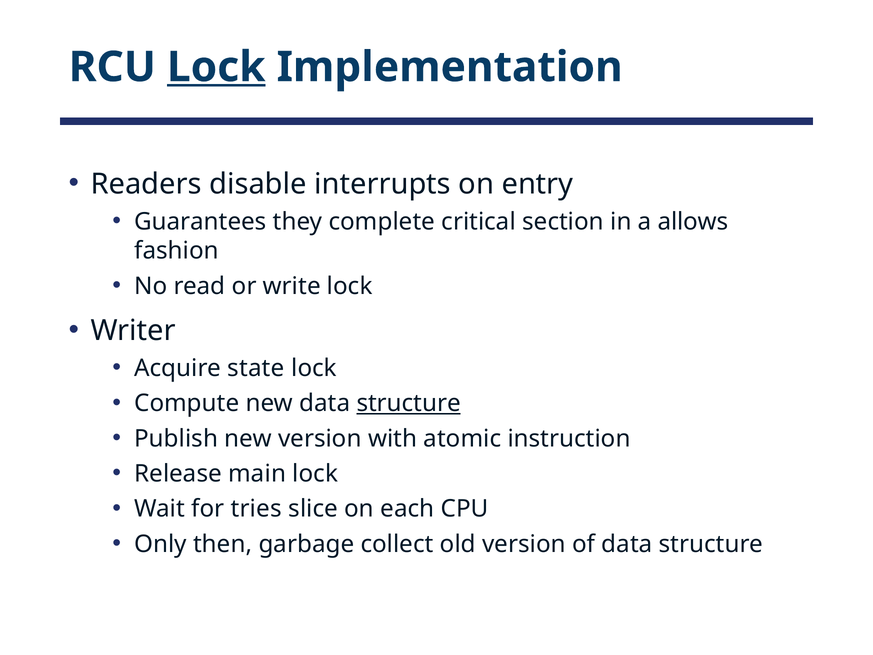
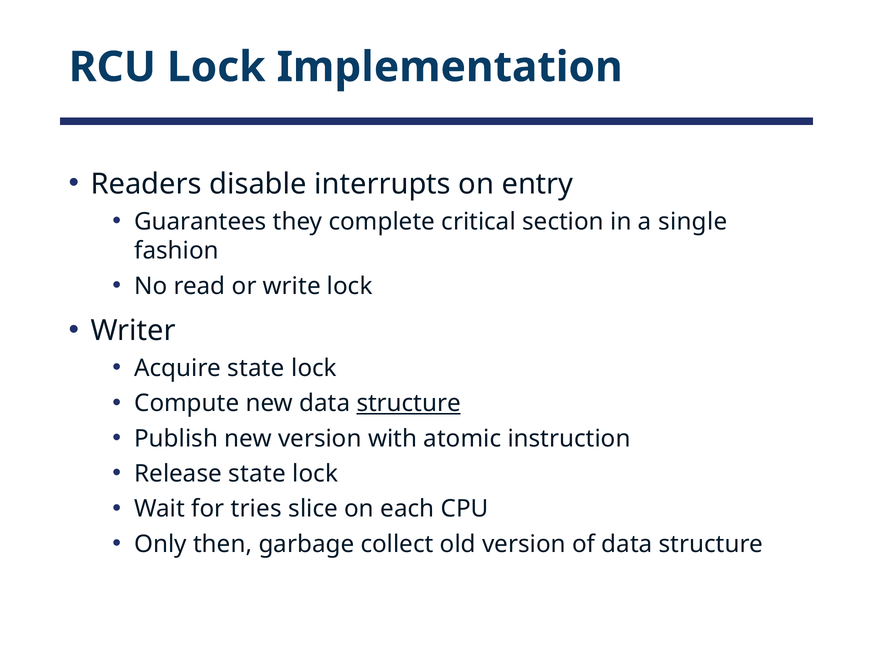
Lock underline: present -> none (216, 67)
allows: allows -> single (693, 222)
Release main: main -> state (257, 474)
